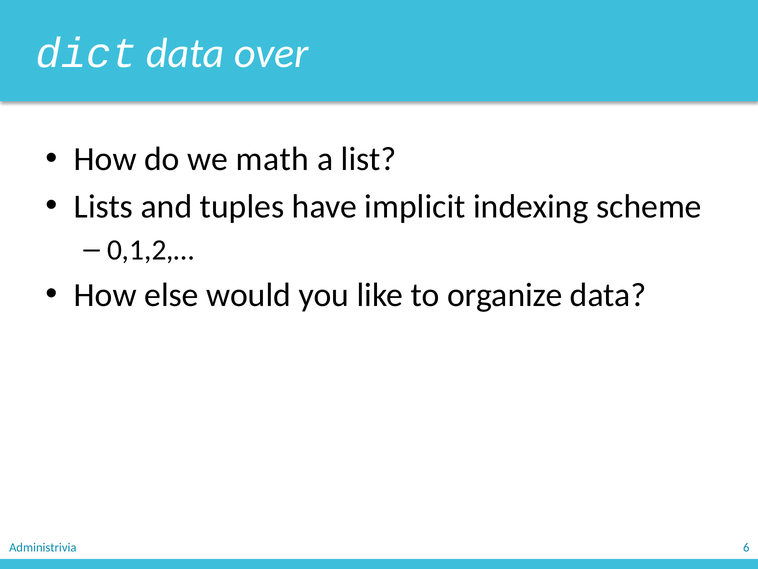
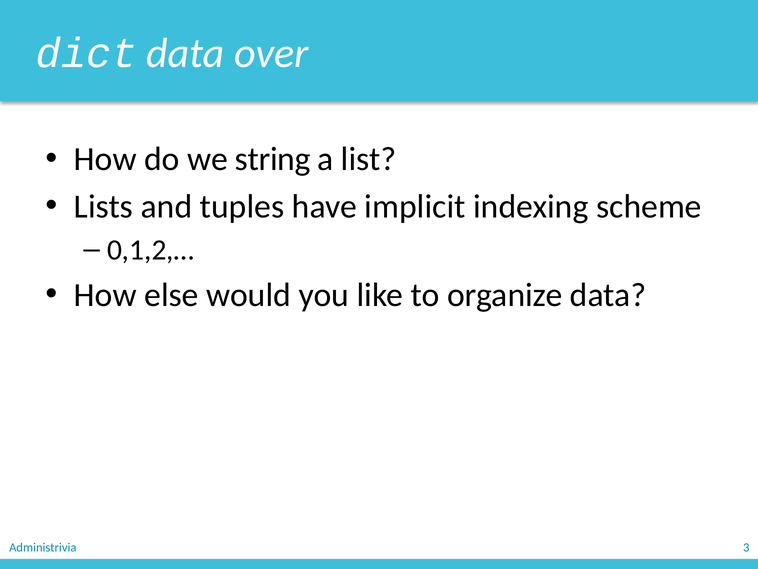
math: math -> string (273, 159)
6: 6 -> 3 (746, 547)
